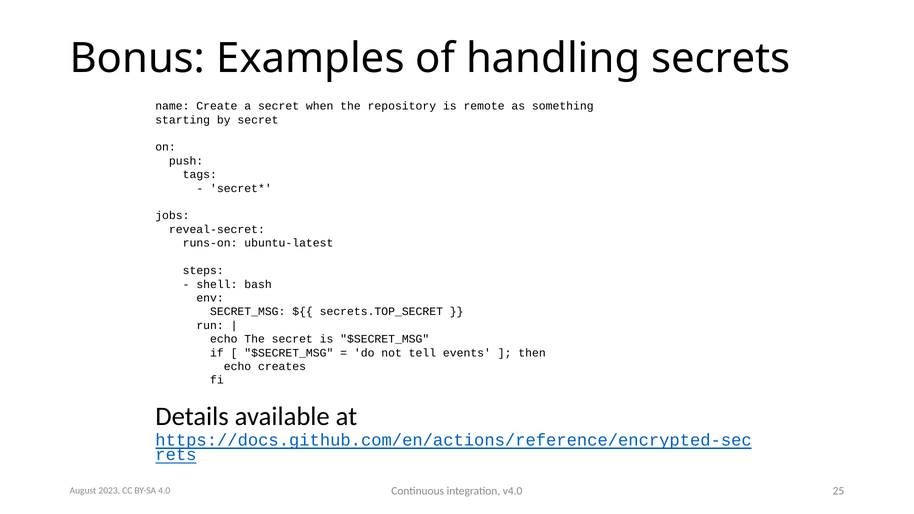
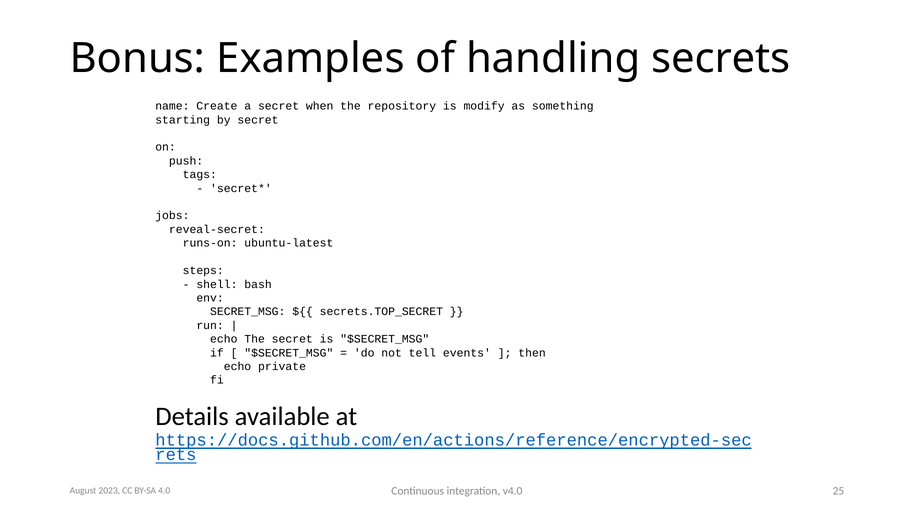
remote: remote -> modify (484, 106)
creates: creates -> private (282, 367)
